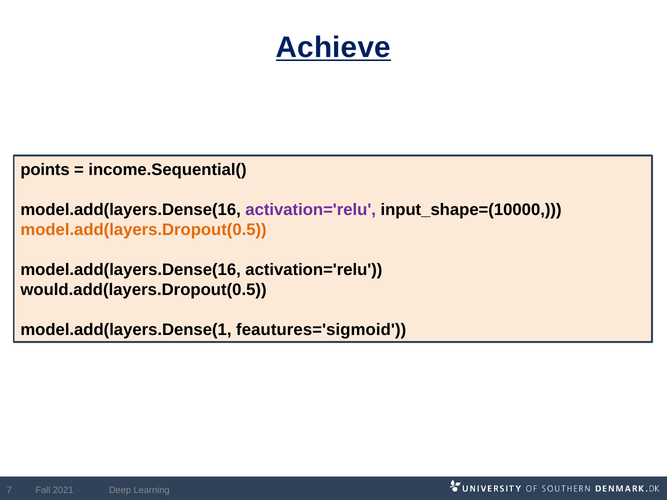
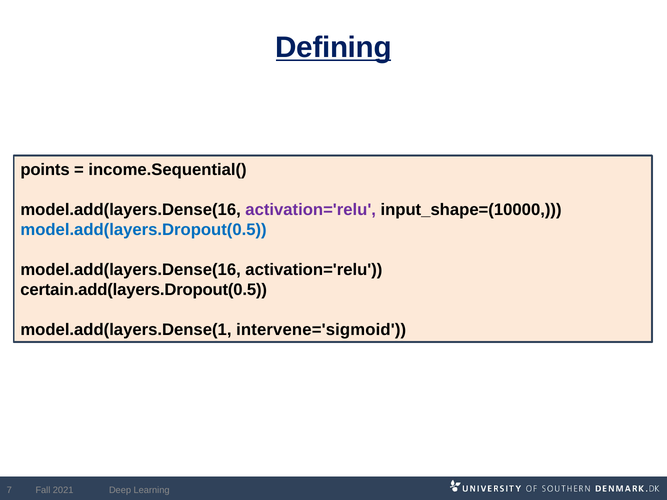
Achieve: Achieve -> Defining (334, 47)
model.add(layers.Dropout(0.5 colour: orange -> blue (144, 230)
would.add(layers.Dropout(0.5: would.add(layers.Dropout(0.5 -> certain.add(layers.Dropout(0.5 (144, 290)
feautures='sigmoid: feautures='sigmoid -> intervene='sigmoid (321, 330)
